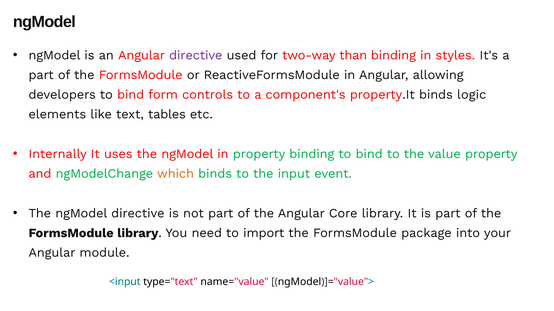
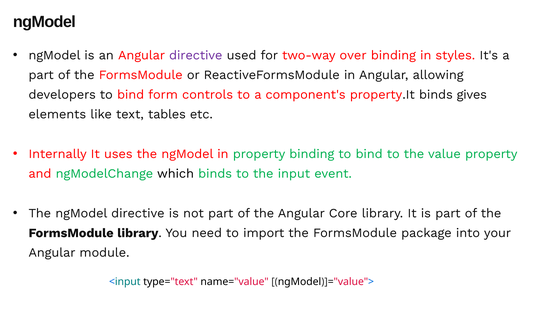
than: than -> over (353, 55)
logic: logic -> gives (472, 95)
which colour: orange -> black (176, 174)
